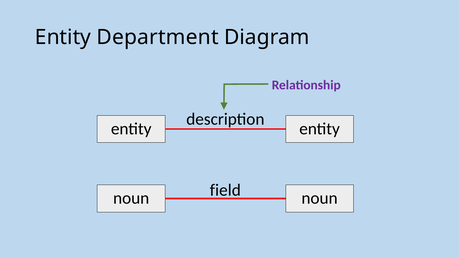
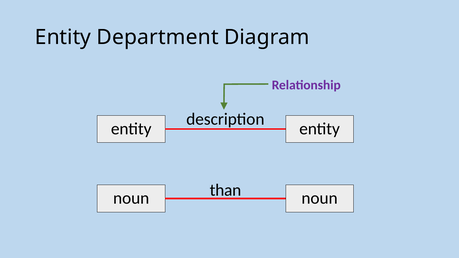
field: field -> than (225, 190)
